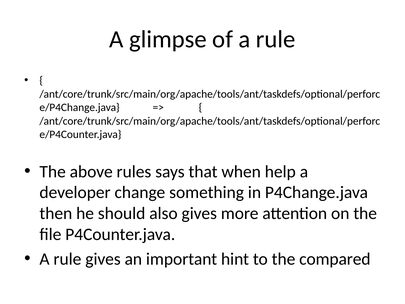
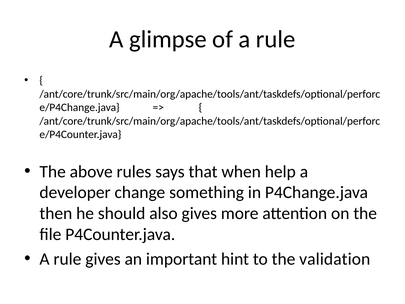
compared: compared -> validation (335, 259)
